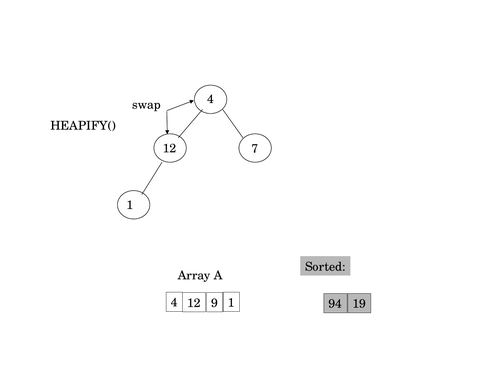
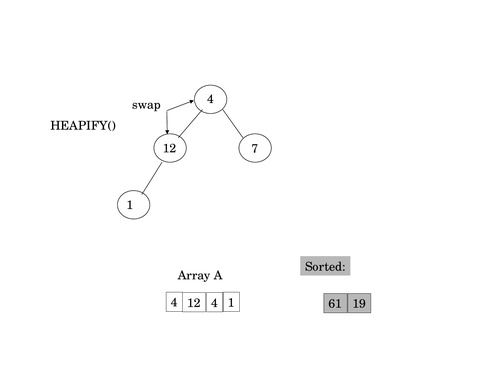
4 9: 9 -> 4 (214, 303)
94: 94 -> 61 (335, 303)
